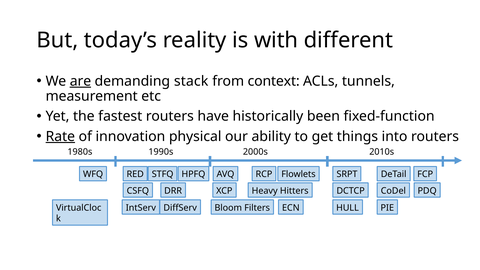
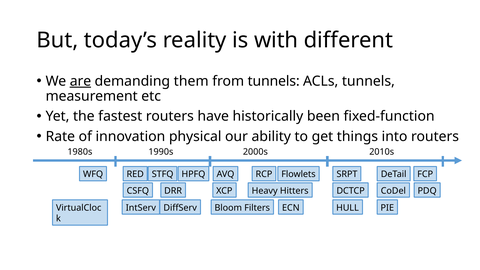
stack: stack -> them (191, 81)
from context: context -> tunnels (274, 81)
Rate underline: present -> none (60, 136)
